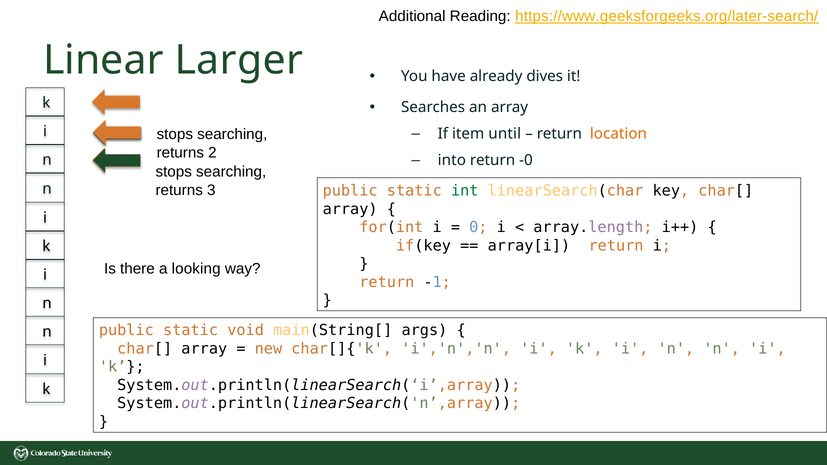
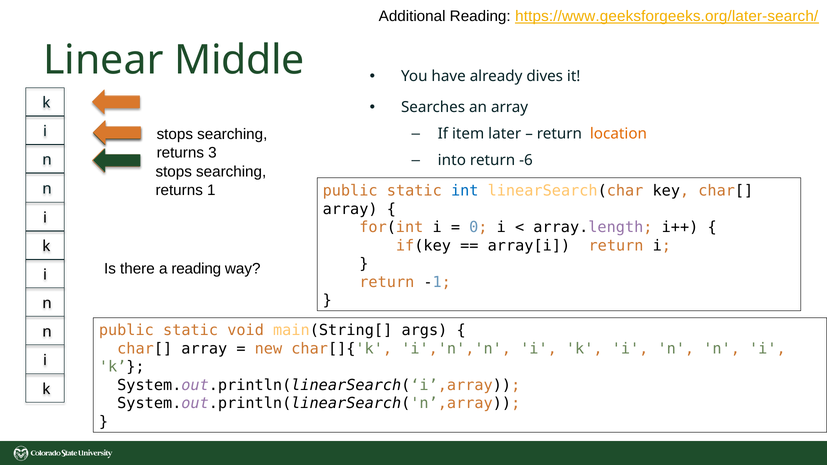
Larger: Larger -> Middle (239, 60)
until: until -> later (505, 134)
2: 2 -> 3 (212, 153)
-0: -0 -> -6 (526, 160)
3: 3 -> 1 (211, 190)
int colour: green -> blue (465, 191)
a looking: looking -> reading (196, 269)
